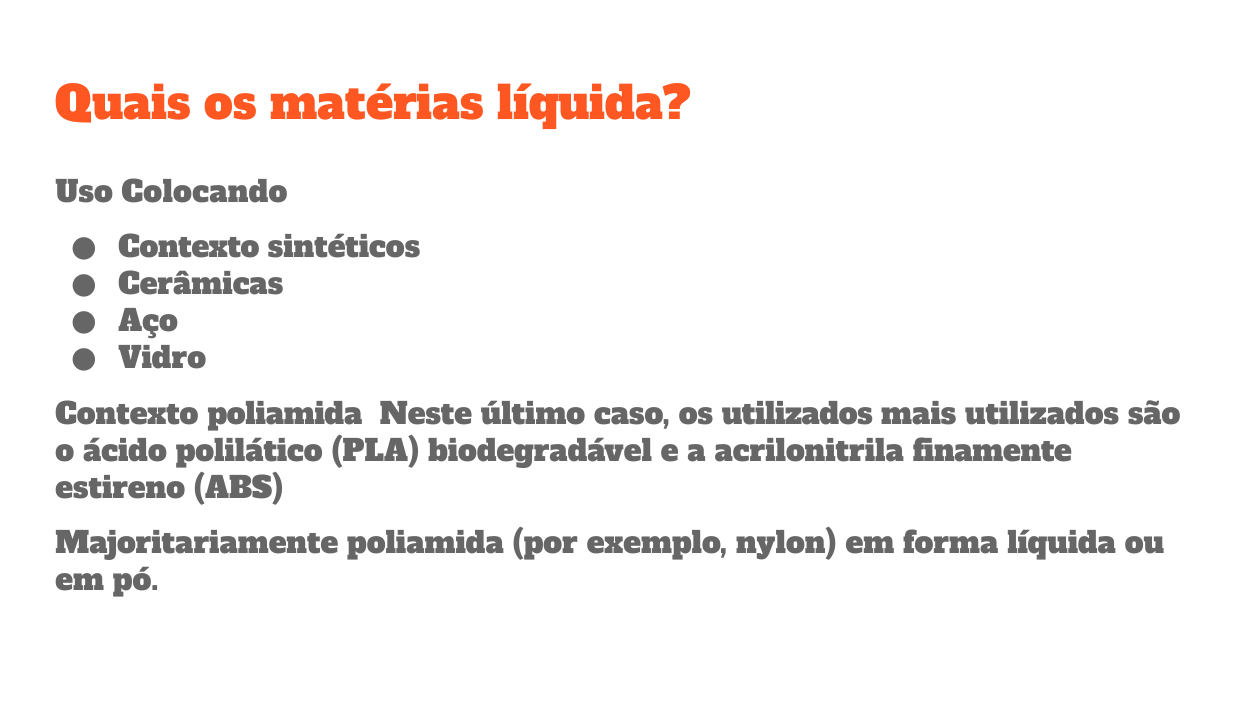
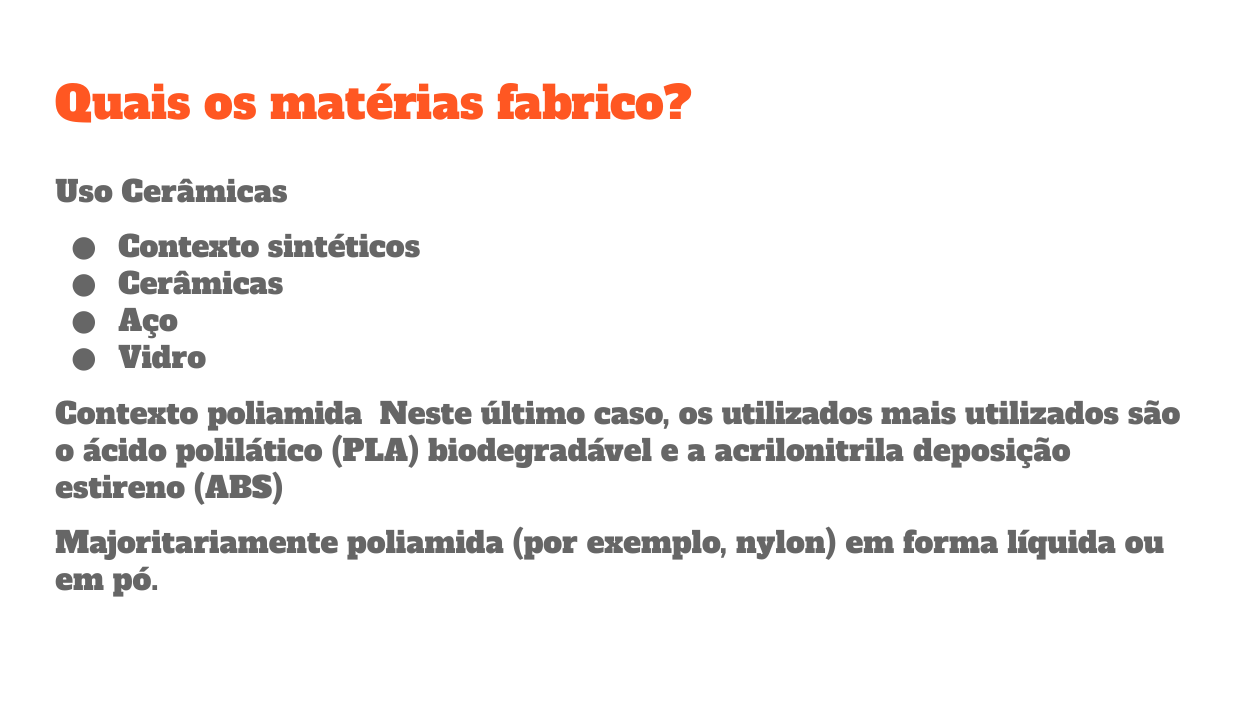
matérias líquida: líquida -> fabrico (595, 104)
Uso Colocando: Colocando -> Cerâmicas (205, 192)
finamente: finamente -> deposição (992, 451)
